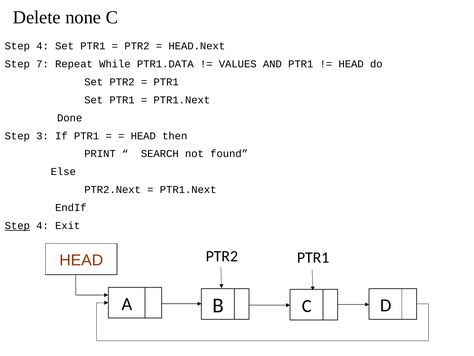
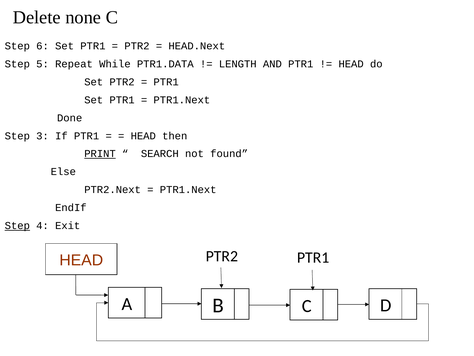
4: 4 -> 6 (43, 46)
7: 7 -> 5 (43, 64)
VALUES: VALUES -> LENGTH (238, 64)
PRINT underline: none -> present (100, 154)
